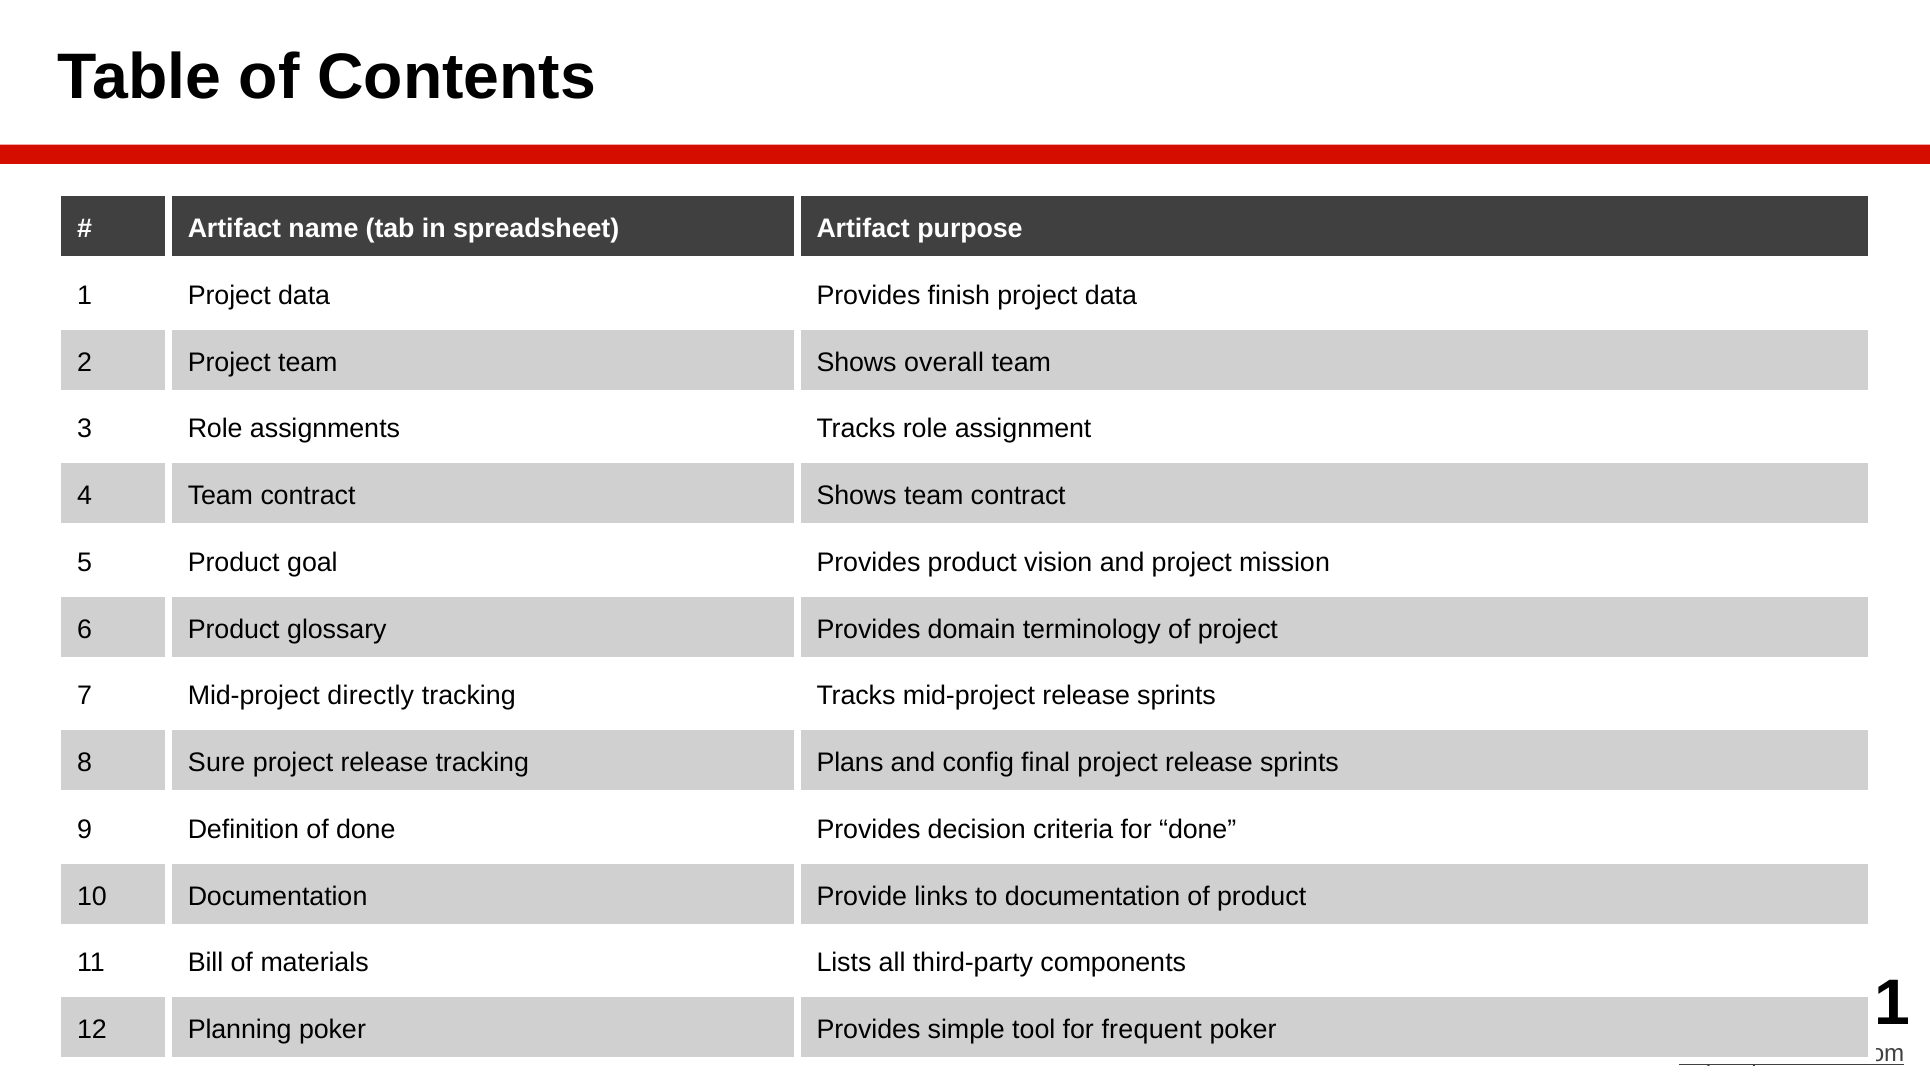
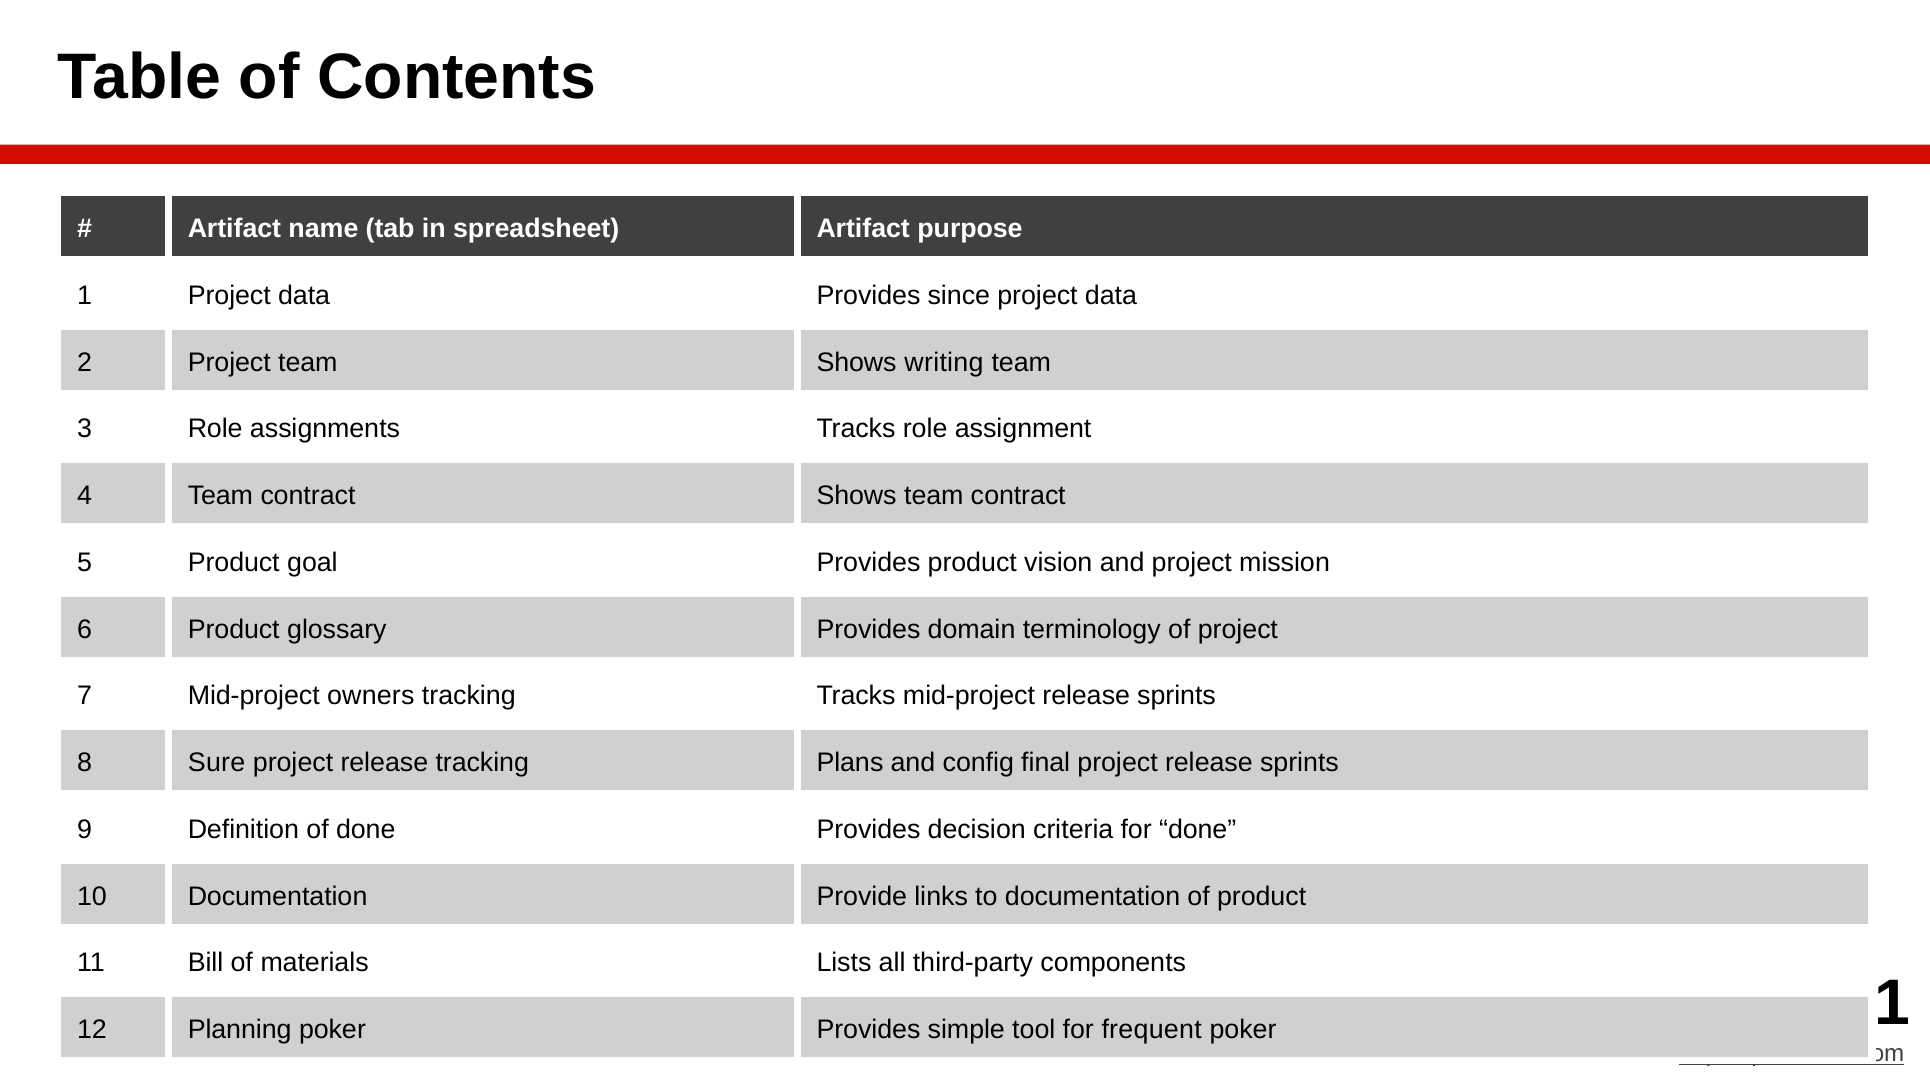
finish: finish -> since (959, 296)
overall: overall -> writing (944, 363)
directly: directly -> owners (371, 697)
